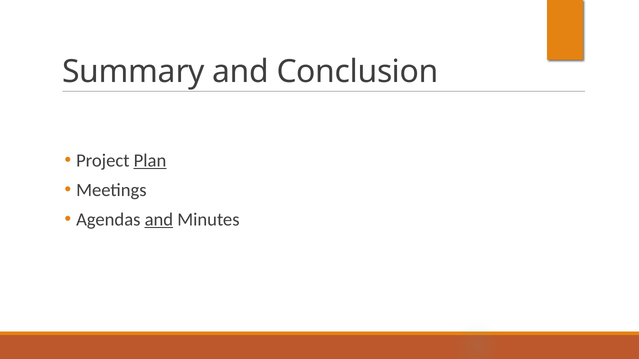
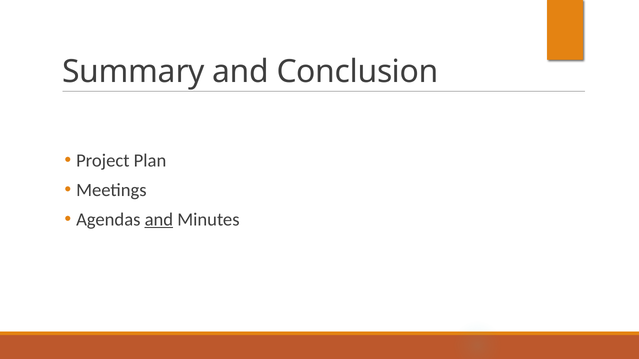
Plan underline: present -> none (150, 161)
